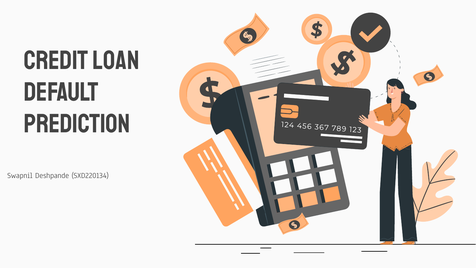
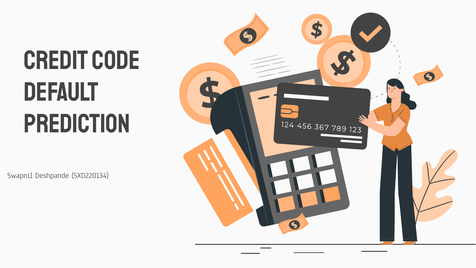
loan: loan -> code (116, 60)
